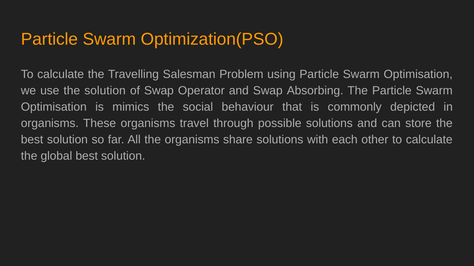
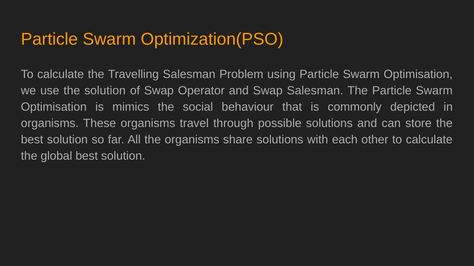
Swap Absorbing: Absorbing -> Salesman (315, 91)
